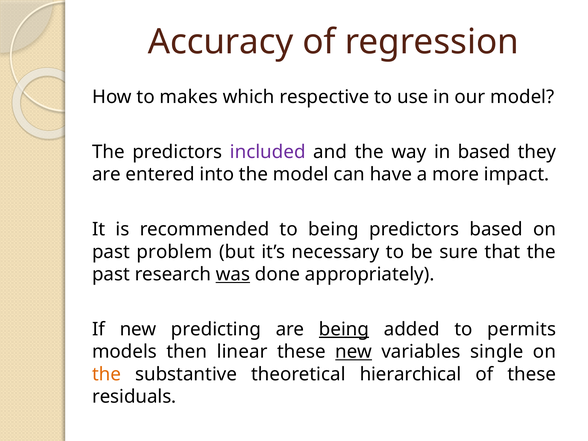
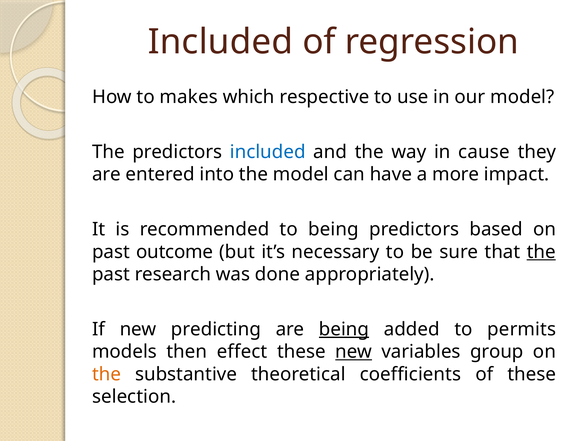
Accuracy: Accuracy -> Included (220, 42)
included colour: purple -> blue (268, 152)
in based: based -> cause (484, 152)
problem: problem -> outcome (175, 252)
the underline: none -> present (541, 252)
was underline: present -> none (233, 274)
linear: linear -> effect (242, 352)
single: single -> group (497, 352)
hierarchical: hierarchical -> coefficients (410, 374)
residuals: residuals -> selection (134, 397)
